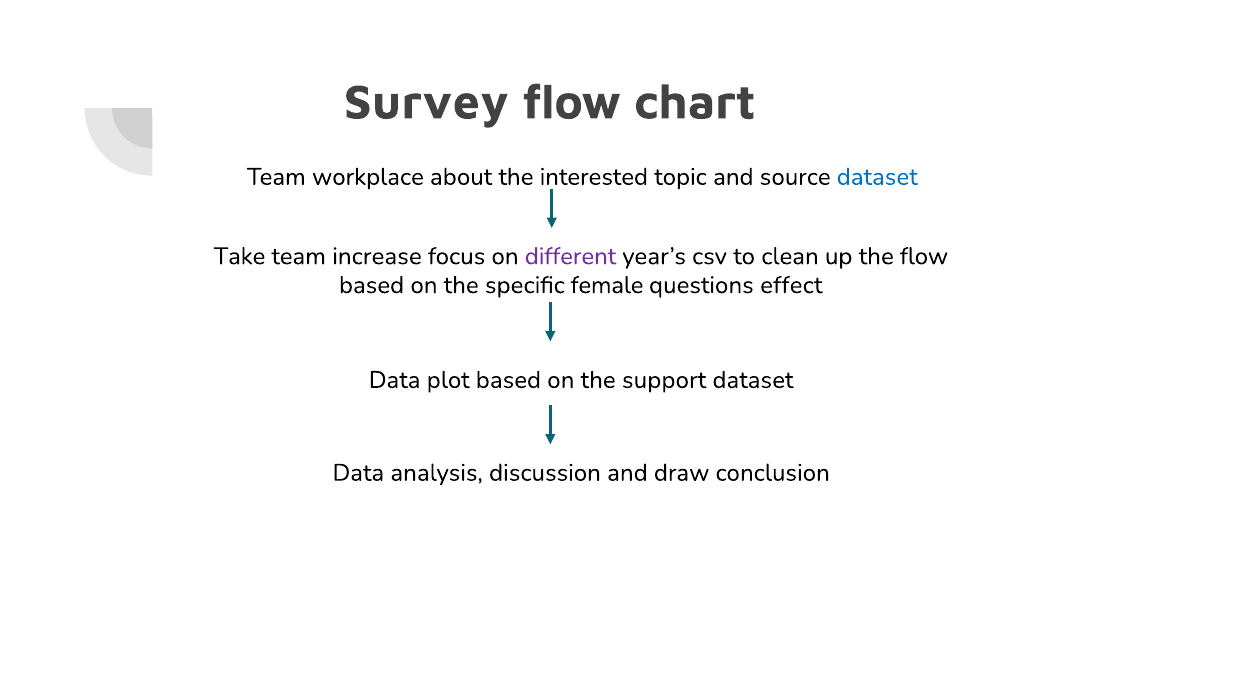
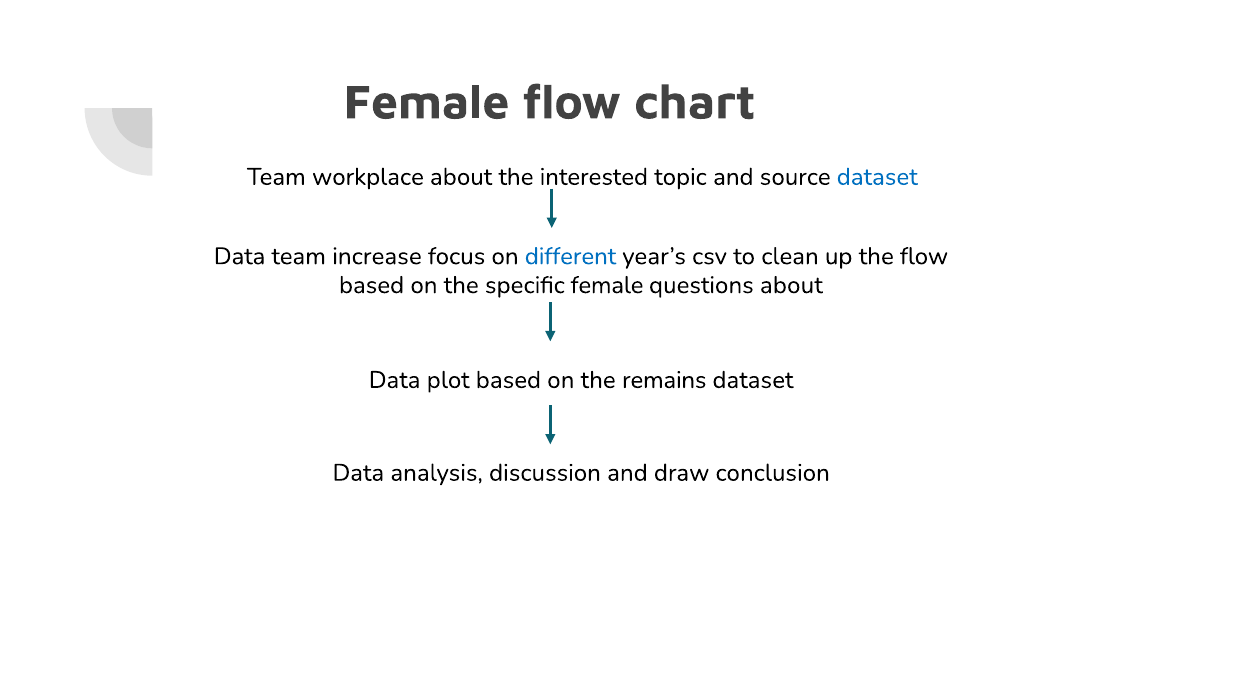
Survey: Survey -> Female (427, 102)
Take: Take -> Data (240, 256)
different colour: purple -> blue (570, 256)
questions effect: effect -> about (791, 285)
support: support -> remains (664, 380)
